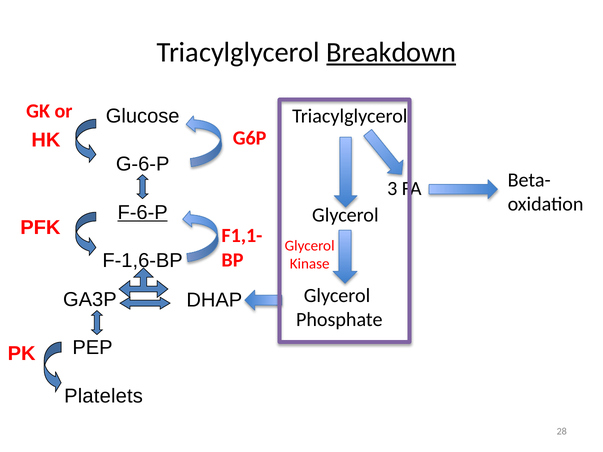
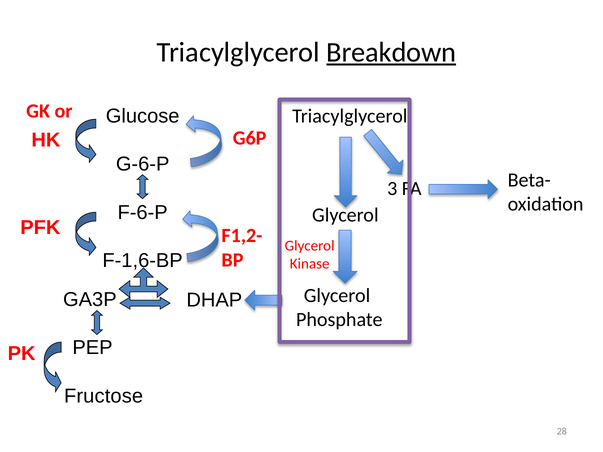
F-6-P underline: present -> none (143, 213)
F1,1-: F1,1- -> F1,2- (242, 236)
Platelets: Platelets -> Fructose (104, 396)
